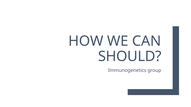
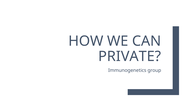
SHOULD: SHOULD -> PRIVATE (130, 57)
